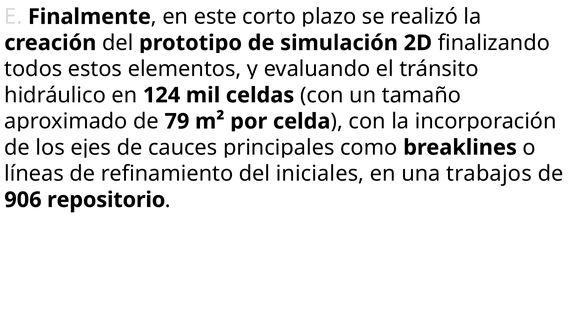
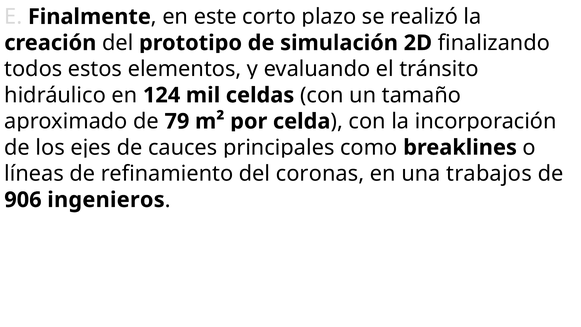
iniciales: iniciales -> coronas (320, 174)
repositorio: repositorio -> ingenieros (106, 200)
